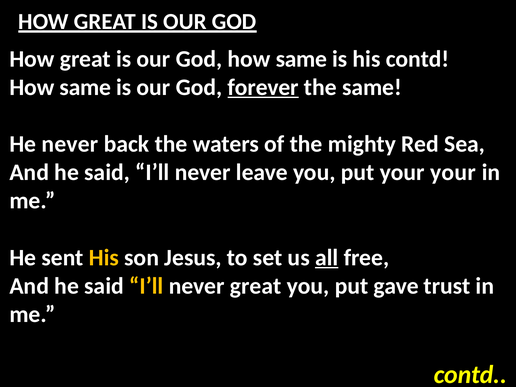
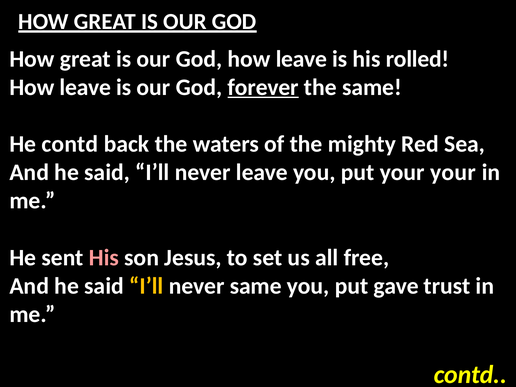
God how same: same -> leave (301, 59)
his contd: contd -> rolled (418, 59)
same: same -> leave (85, 87)
He never: never -> contd (70, 144)
His colour: yellow -> pink (104, 258)
all underline: present -> none (327, 258)
never great: great -> same (256, 286)
